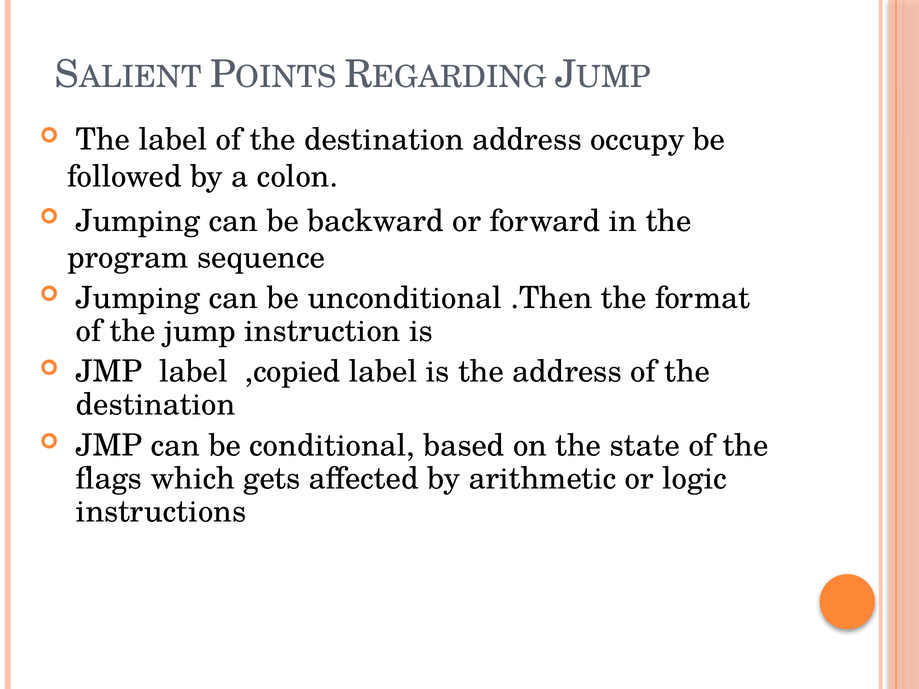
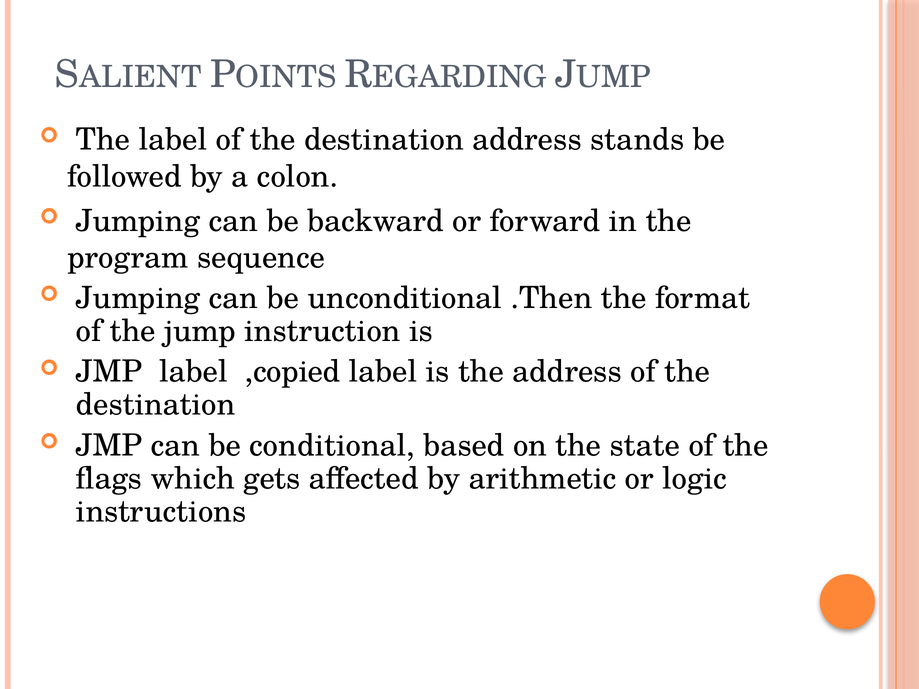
occupy: occupy -> stands (637, 140)
